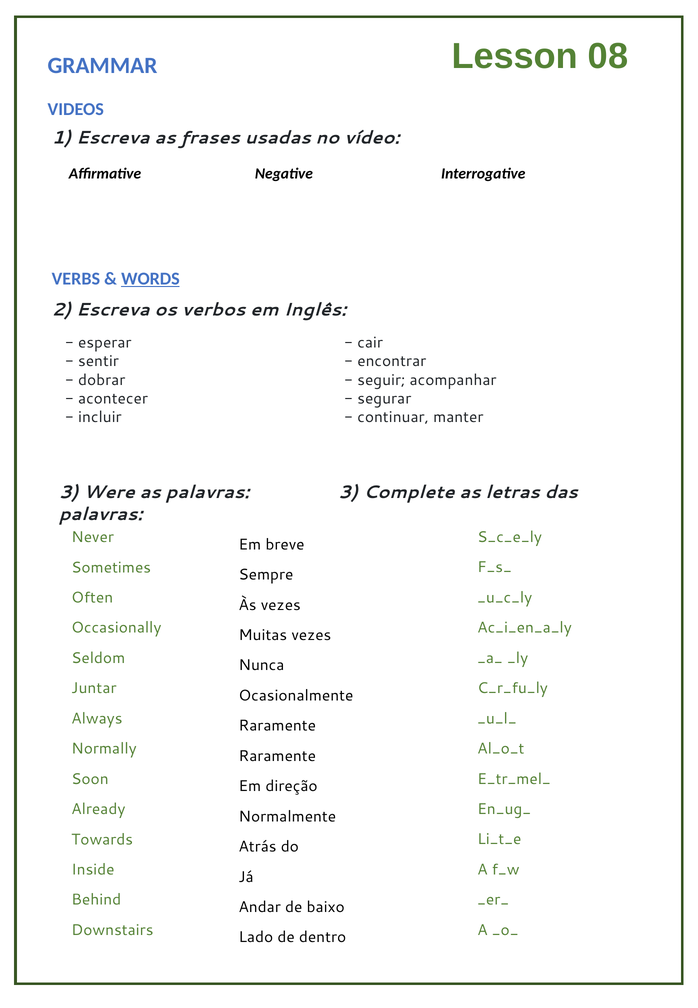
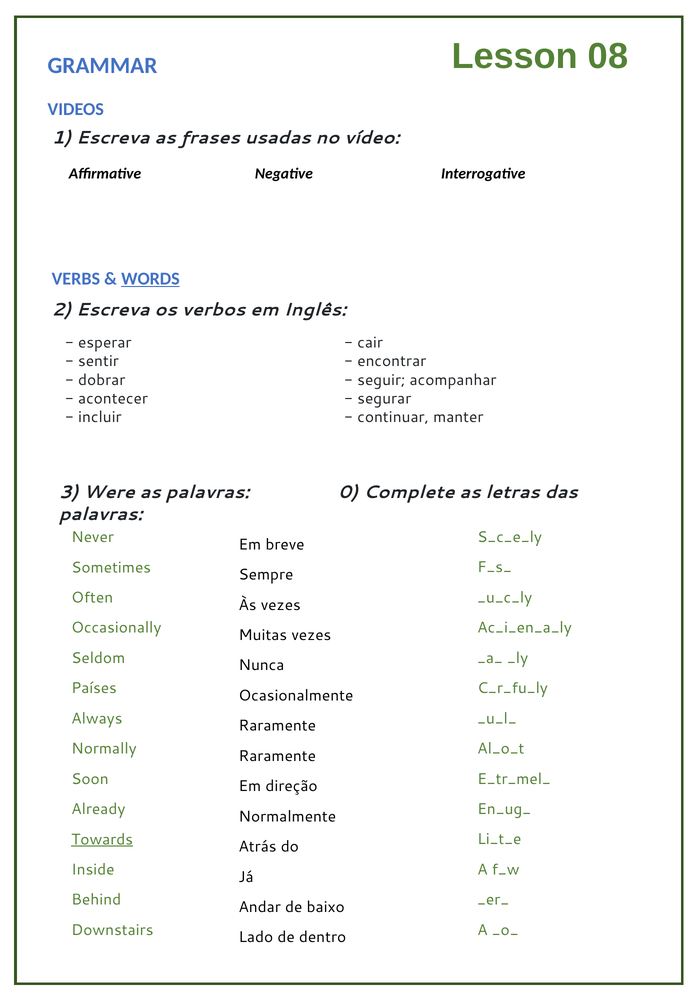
palavras 3: 3 -> 0 (348, 492)
Juntar: Juntar -> Países (94, 688)
Towards underline: none -> present (102, 840)
